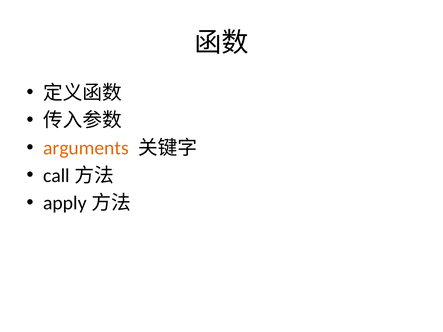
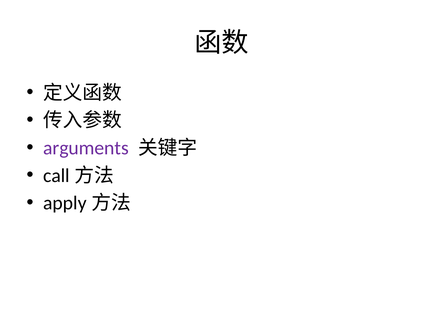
arguments colour: orange -> purple (86, 148)
